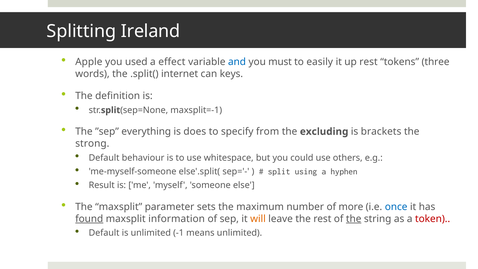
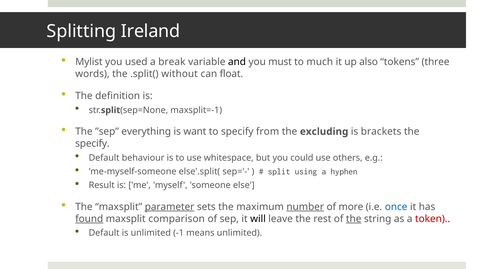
Apple: Apple -> Mylist (89, 62)
effect: effect -> break (172, 62)
and colour: blue -> black (237, 62)
easily: easily -> much (320, 62)
up rest: rest -> also (369, 62)
internet: internet -> without (180, 74)
keys: keys -> float (231, 74)
does: does -> want (195, 132)
strong: strong -> specify (92, 143)
parameter underline: none -> present (170, 207)
number underline: none -> present (305, 207)
information: information -> comparison (177, 219)
will colour: orange -> black (258, 219)
